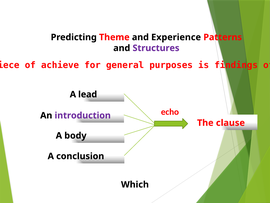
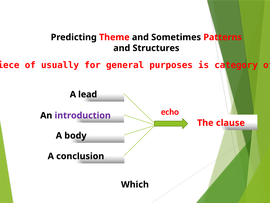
Experience: Experience -> Sometimes (176, 37)
Structures colour: purple -> black (156, 48)
achieve: achieve -> usually (60, 65)
findings: findings -> category (236, 65)
